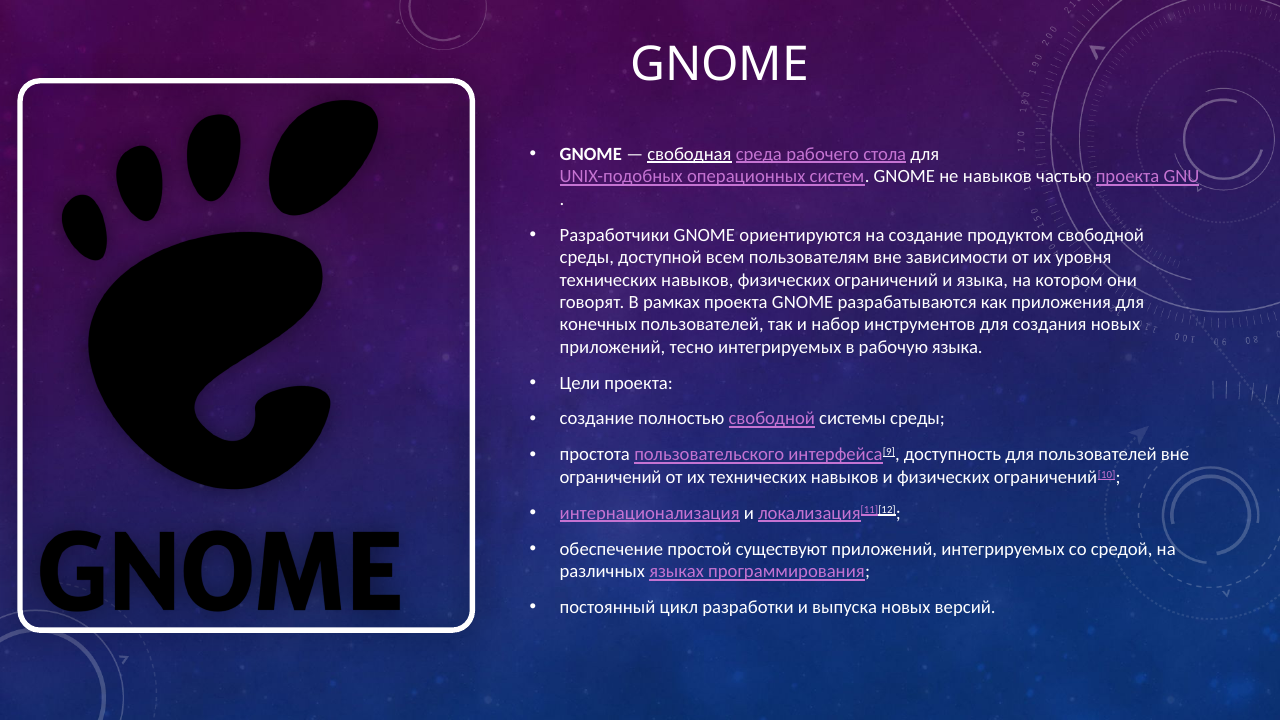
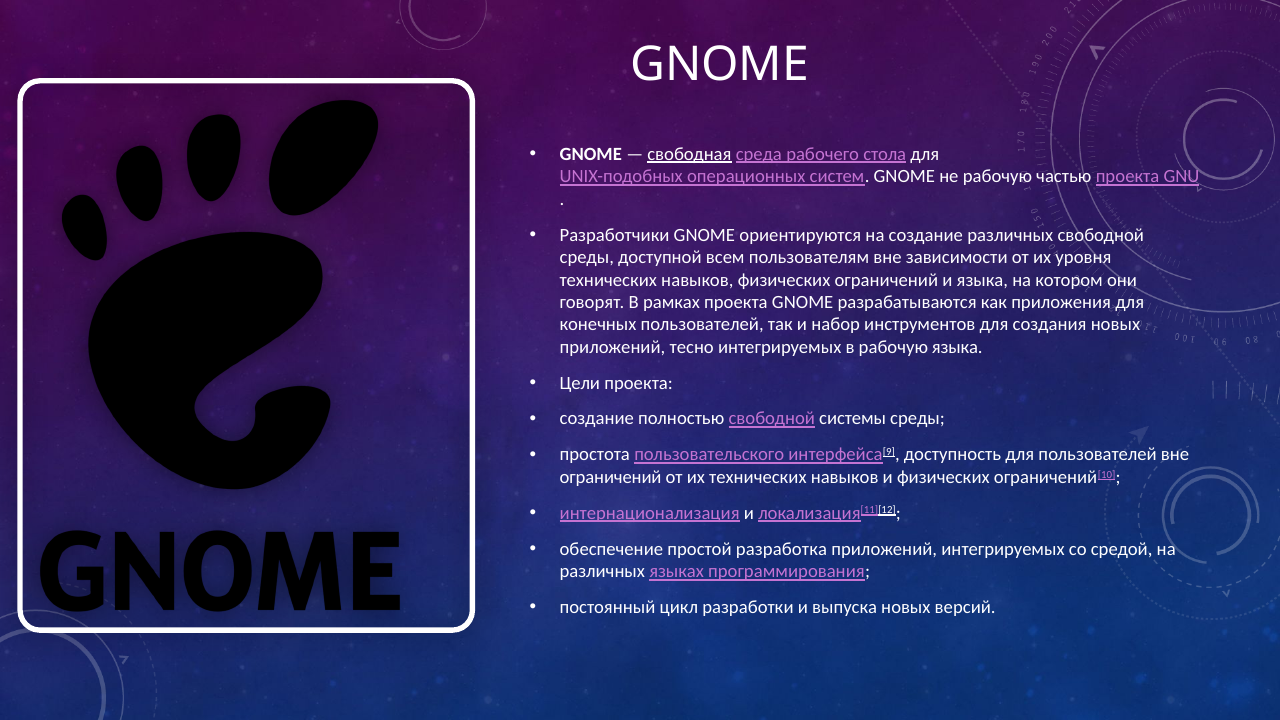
не навыков: навыков -> рабочую (997, 177)
создание продуктом: продуктом -> различных (1010, 235)
существуют: существуют -> разработка (781, 549)
